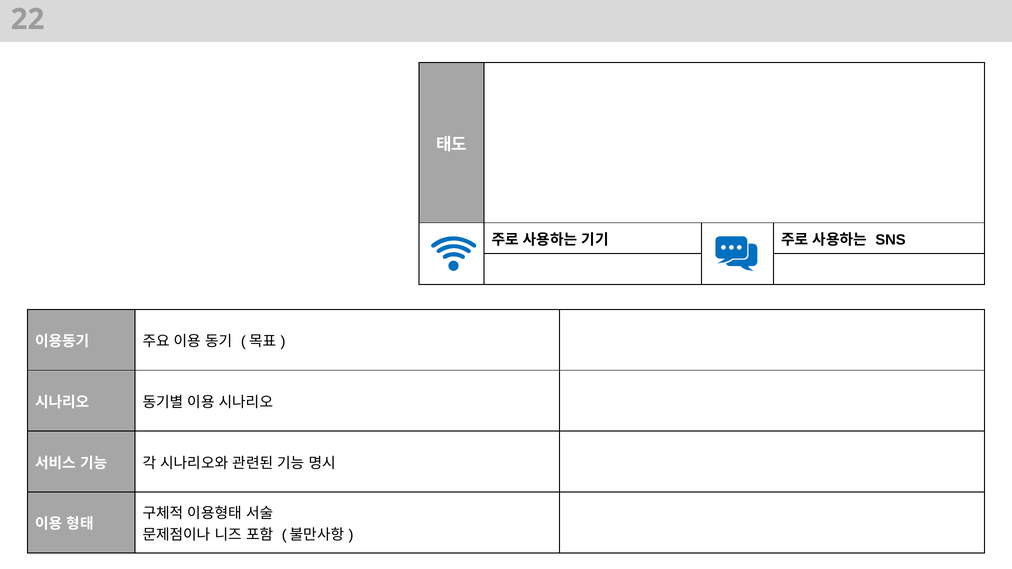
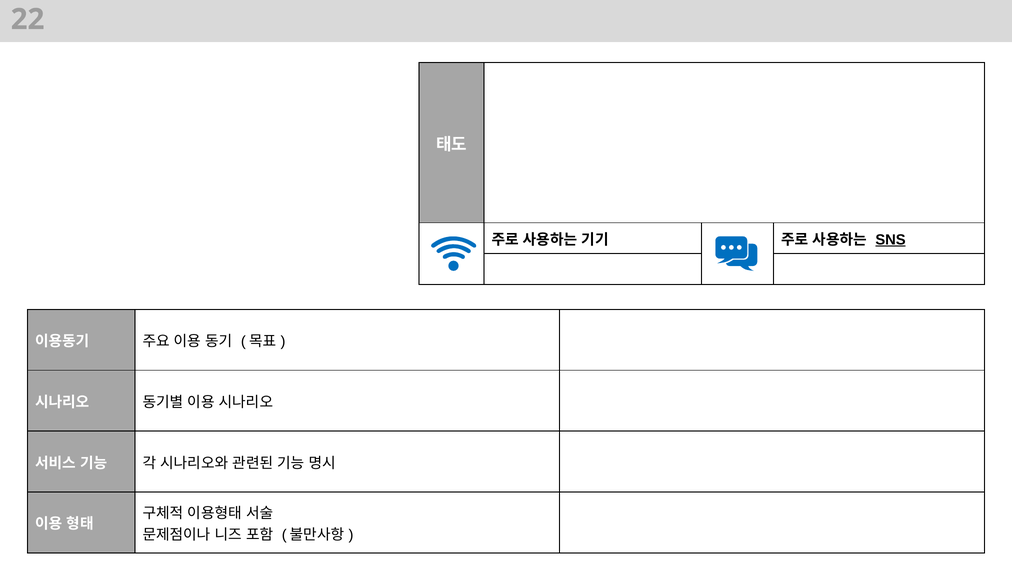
SNS underline: none -> present (891, 240)
